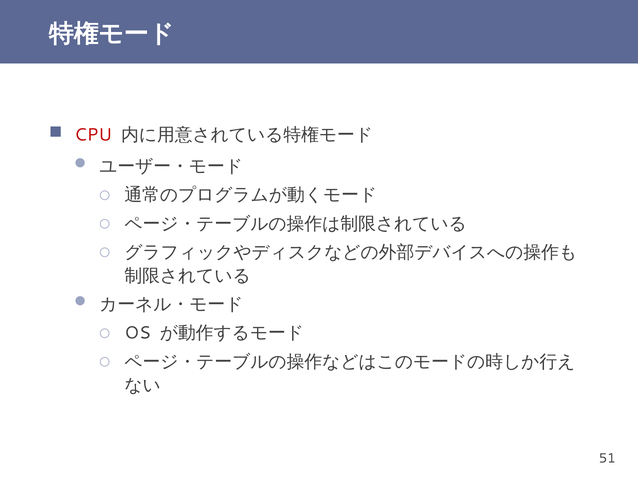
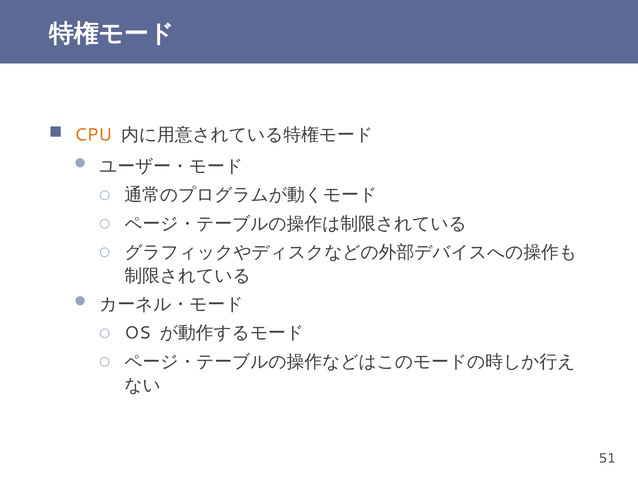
CPU colour: red -> orange (93, 135)
